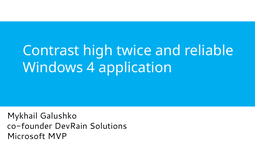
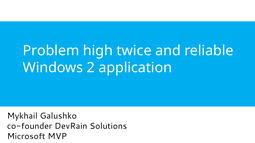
Contrast: Contrast -> Problem (51, 51)
4: 4 -> 2 (91, 68)
